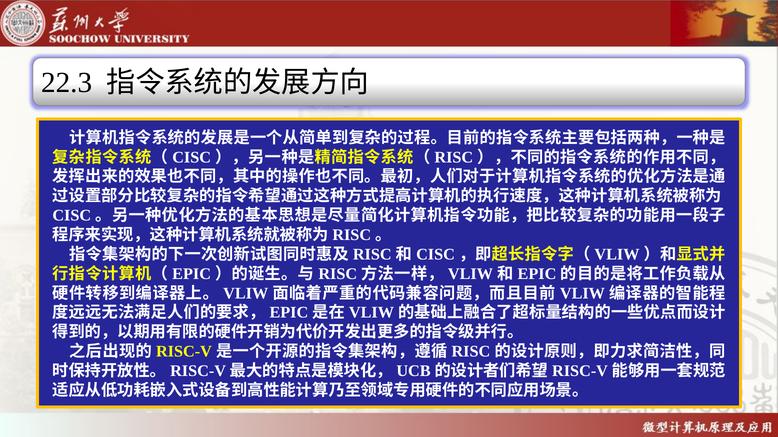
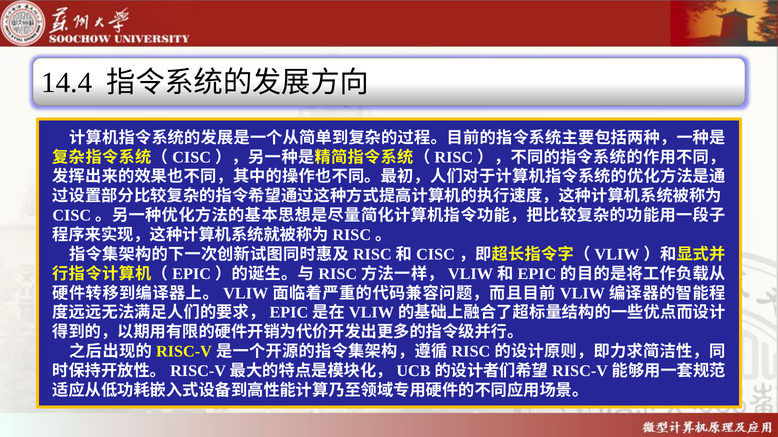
22.3: 22.3 -> 14.4 (67, 83)
